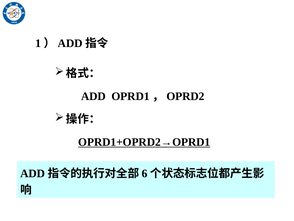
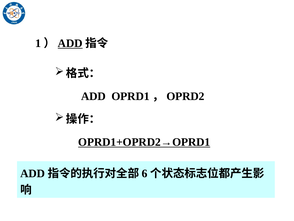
ADD underline: none -> present (70, 43)
